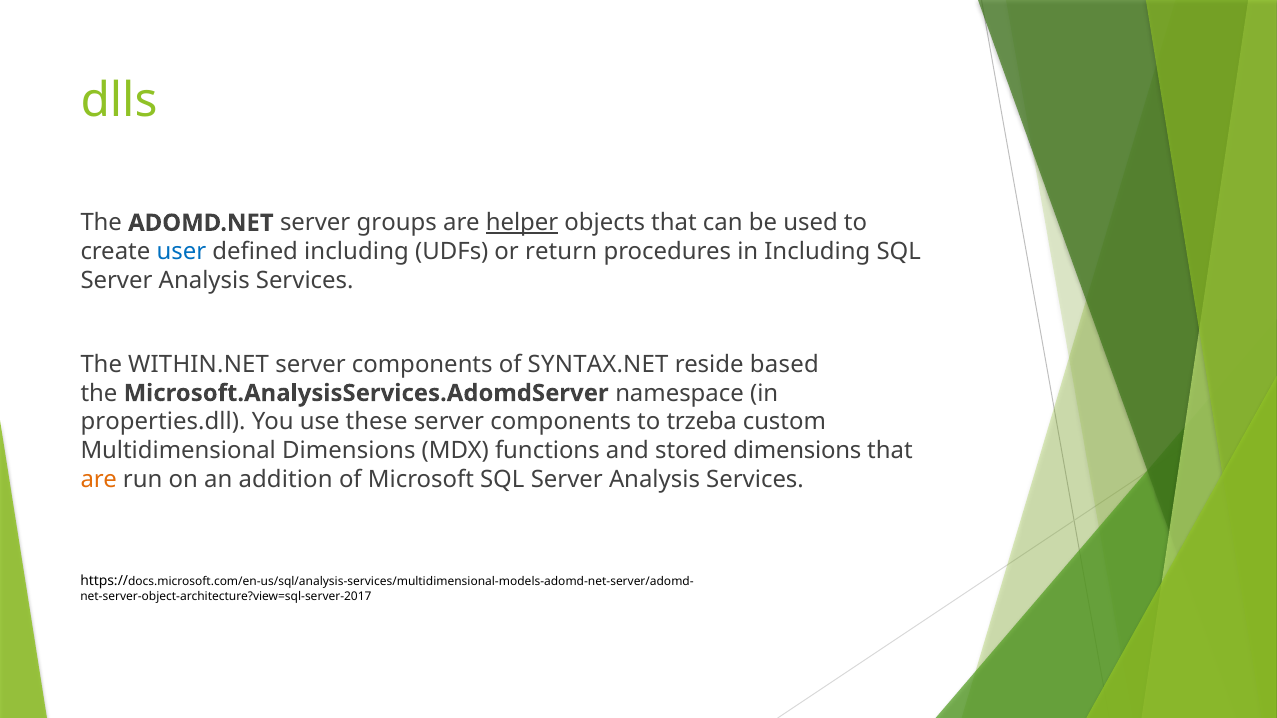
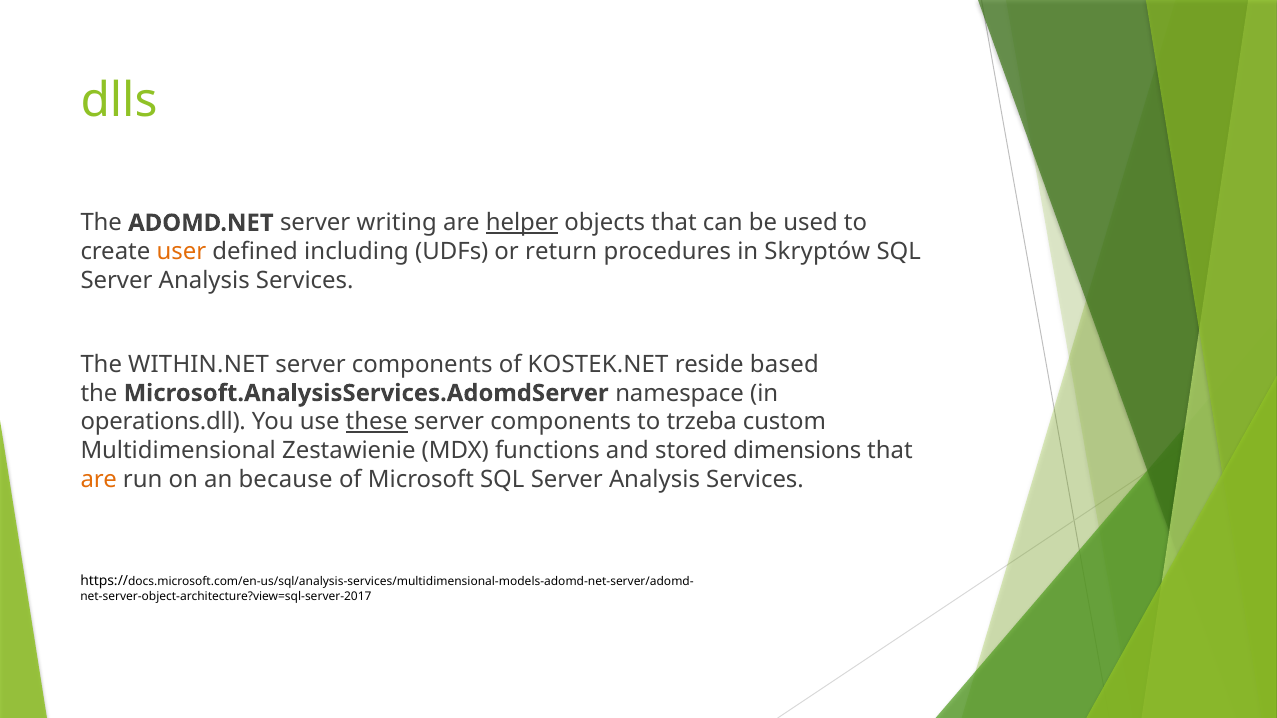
groups: groups -> writing (397, 223)
user colour: blue -> orange (181, 252)
in Including: Including -> Skryptów (817, 252)
SYNTAX.NET: SYNTAX.NET -> KOSTEK.NET (598, 365)
properties.dll: properties.dll -> operations.dll (163, 422)
these underline: none -> present (377, 422)
Multidimensional Dimensions: Dimensions -> Zestawienie (349, 451)
addition: addition -> because (286, 479)
